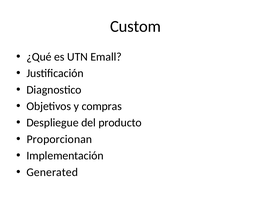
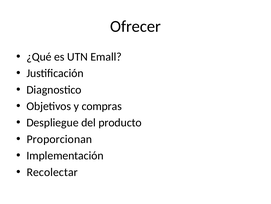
Custom: Custom -> Ofrecer (135, 26)
Generated: Generated -> Recolectar (52, 172)
